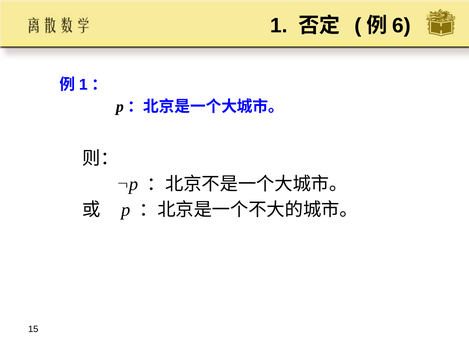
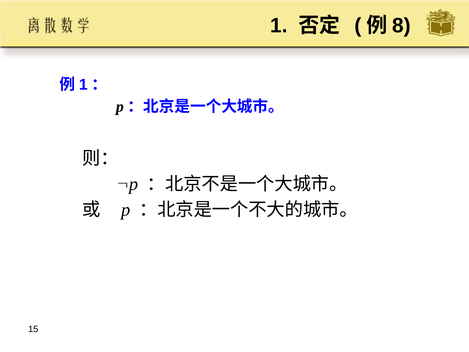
6: 6 -> 8 (402, 26)
